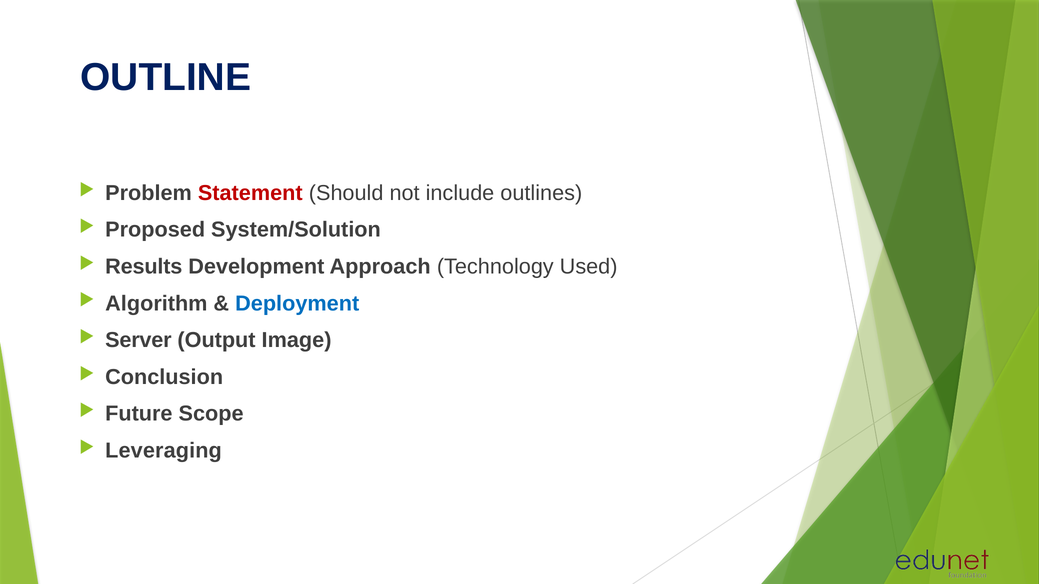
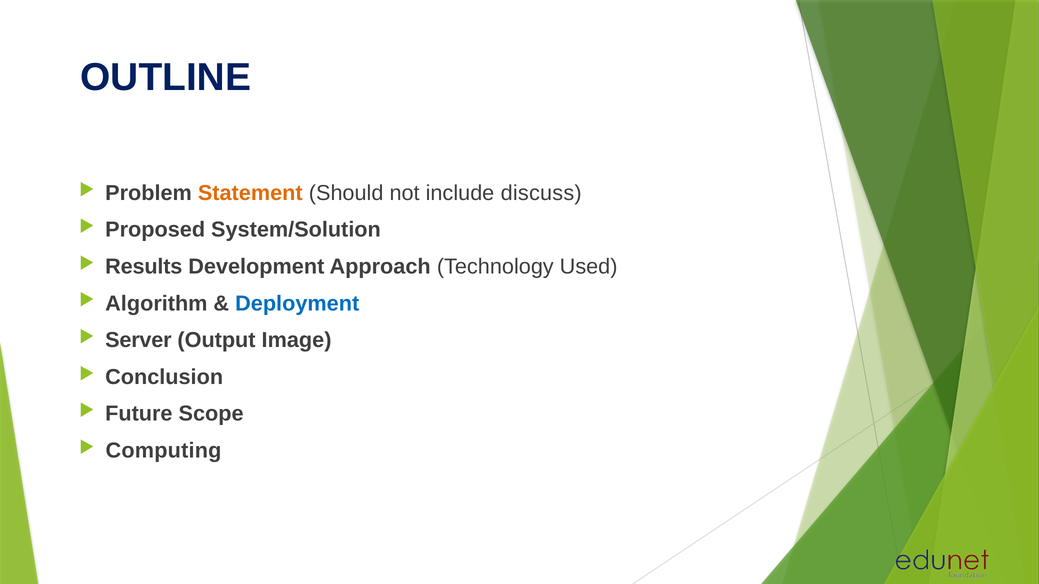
Statement colour: red -> orange (250, 193)
outlines: outlines -> discuss (541, 193)
Leveraging: Leveraging -> Computing (163, 451)
